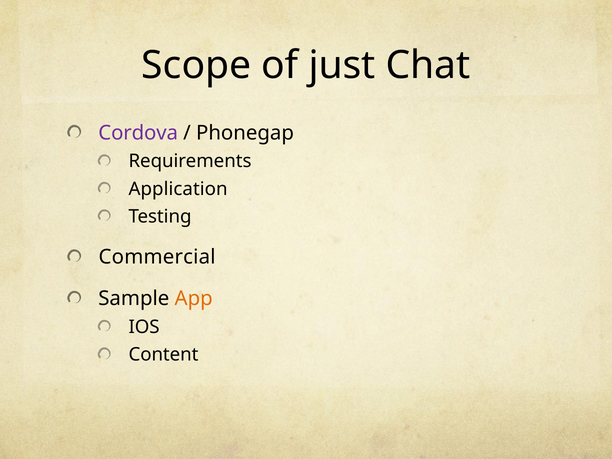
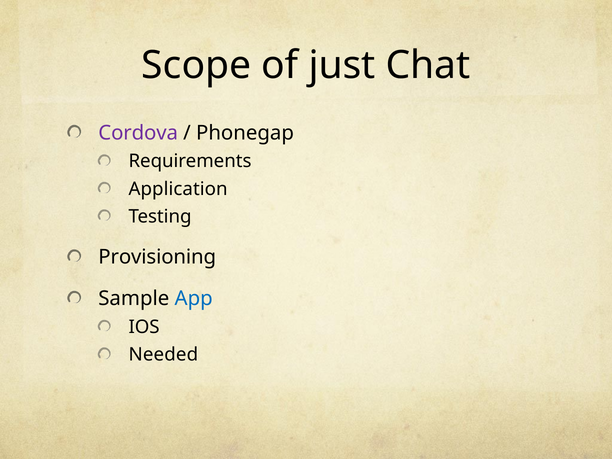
Commercial: Commercial -> Provisioning (157, 257)
App colour: orange -> blue (194, 298)
Content: Content -> Needed (163, 354)
